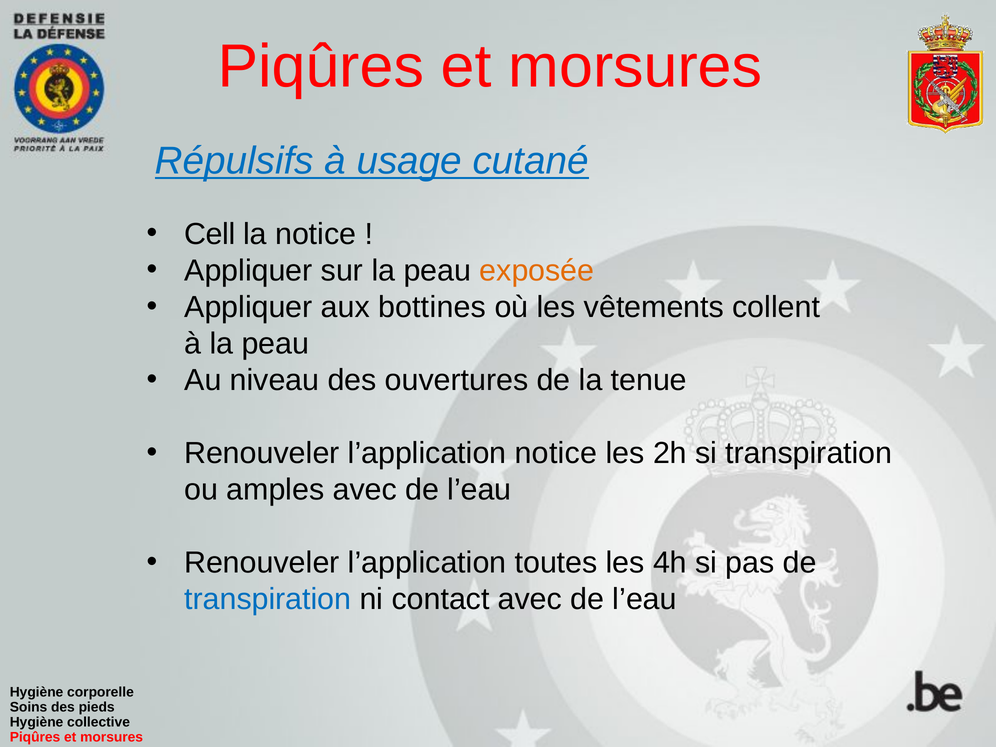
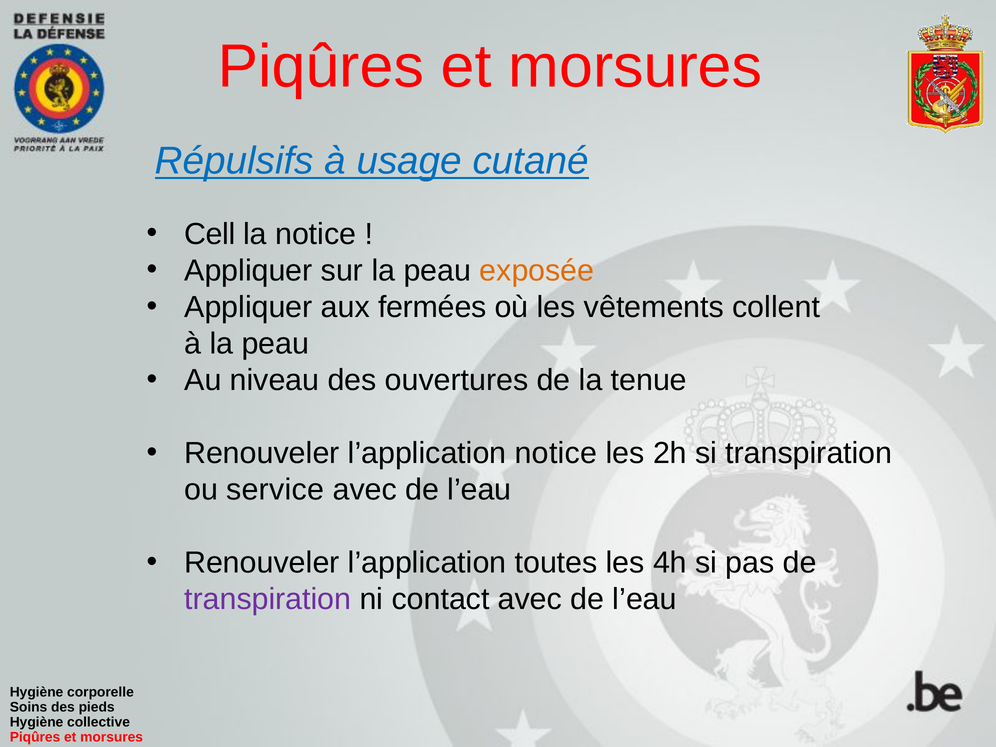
bottines: bottines -> fermées (432, 307)
amples: amples -> service (275, 490)
transpiration colour: blue -> purple (268, 599)
